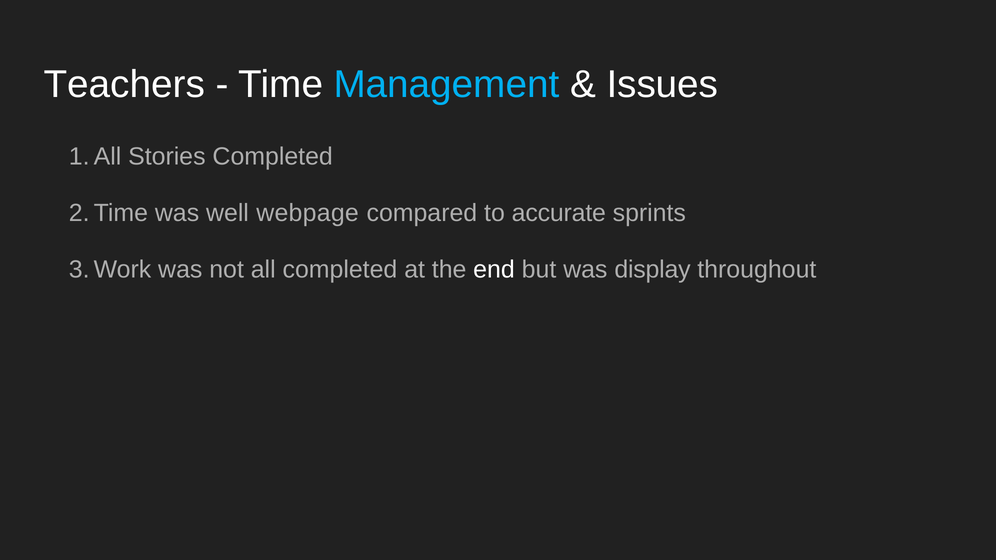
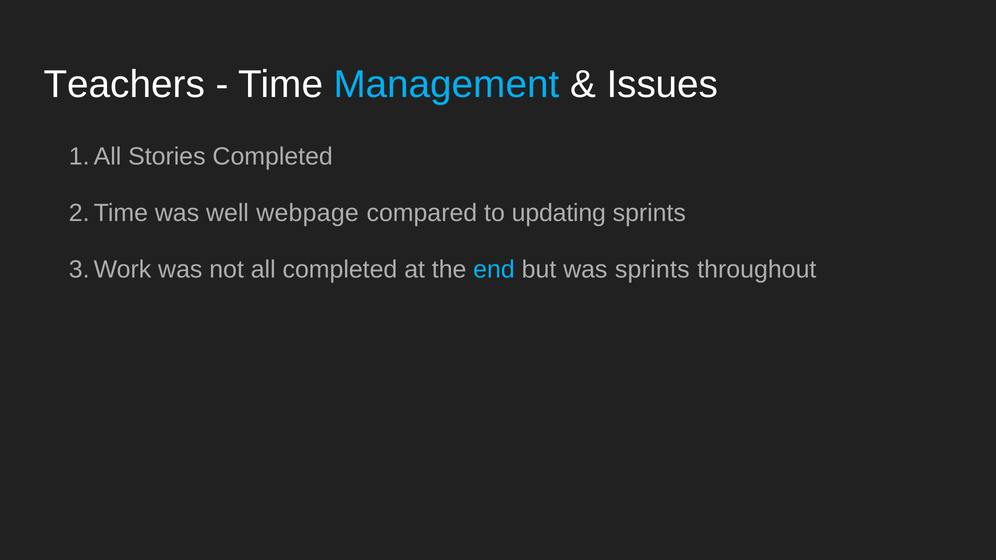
accurate: accurate -> updating (559, 213)
end colour: white -> light blue (494, 270)
was display: display -> sprints (652, 270)
